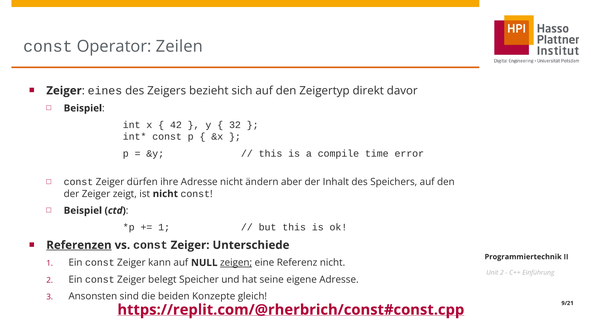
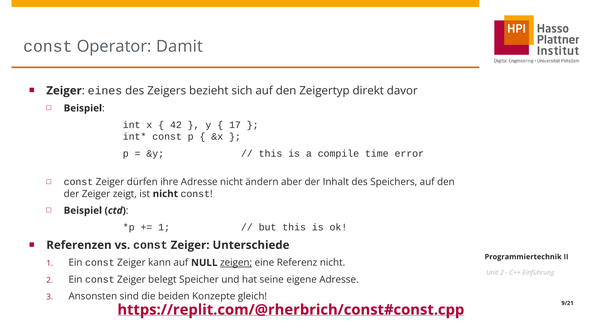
Zeilen: Zeilen -> Damit (179, 47)
32: 32 -> 17 (235, 125)
Referenzen underline: present -> none (79, 245)
